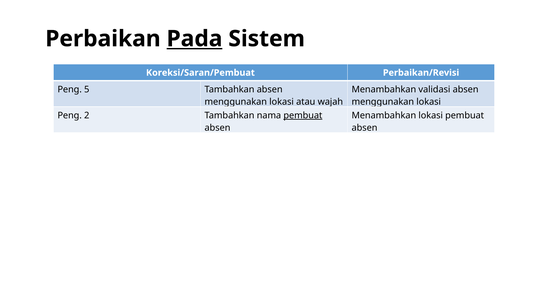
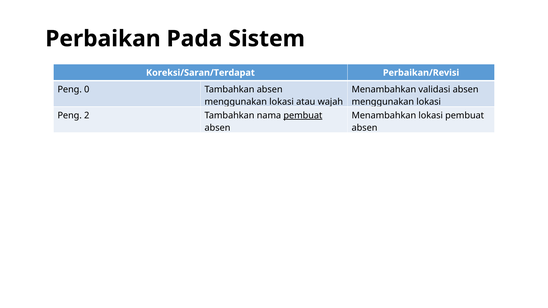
Pada underline: present -> none (194, 39)
Koreksi/Saran/Pembuat: Koreksi/Saran/Pembuat -> Koreksi/Saran/Terdapat (200, 73)
5: 5 -> 0 (87, 89)
